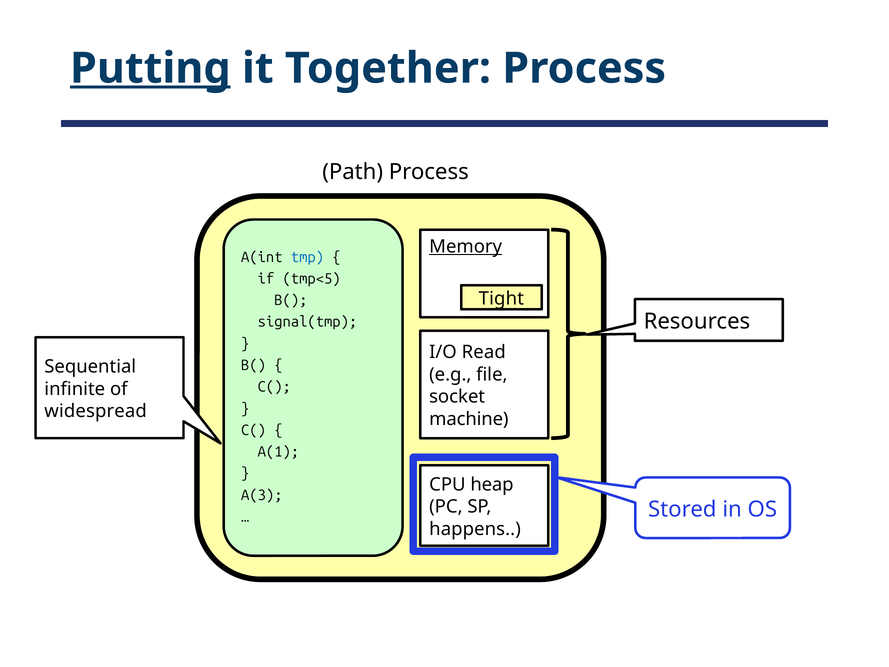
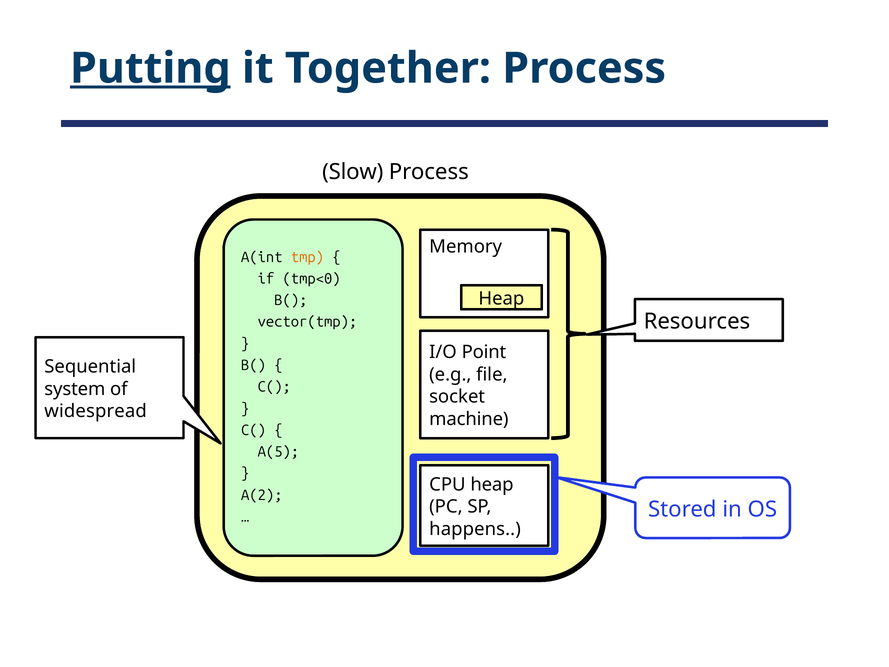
Path: Path -> Slow (353, 172)
Memory underline: present -> none (466, 246)
tmp colour: blue -> orange (307, 257)
tmp<5: tmp<5 -> tmp<0 (312, 279)
Tight: Tight -> Heap (501, 298)
signal(tmp: signal(tmp -> vector(tmp (307, 322)
Read: Read -> Point (484, 352)
infinite: infinite -> system (75, 389)
A(1: A(1 -> A(5 (278, 452)
A(3: A(3 -> A(2 (262, 495)
